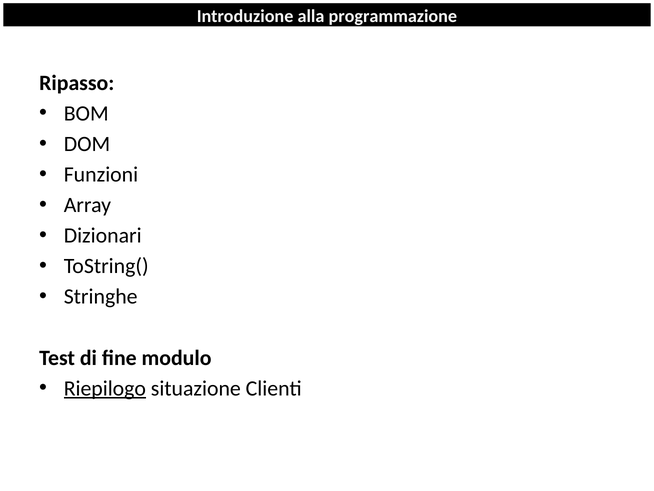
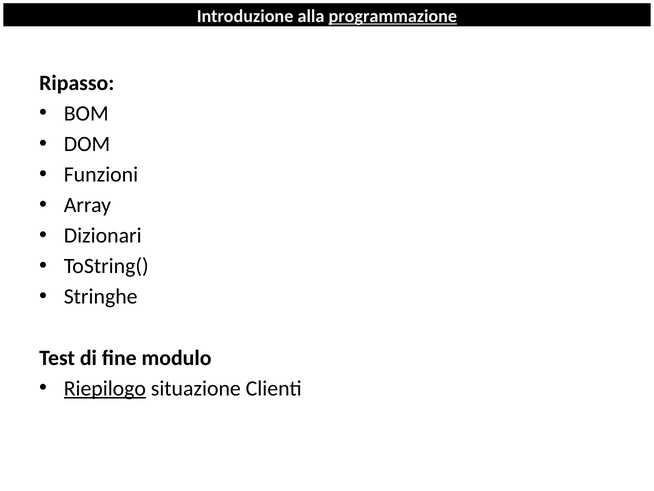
programmazione underline: none -> present (393, 16)
